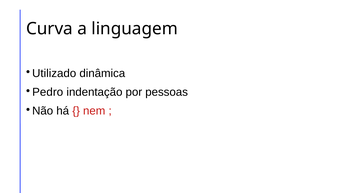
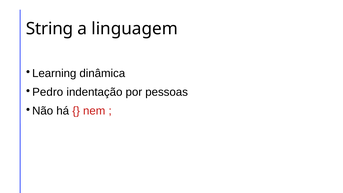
Curva: Curva -> String (50, 29)
Utilizado: Utilizado -> Learning (54, 73)
